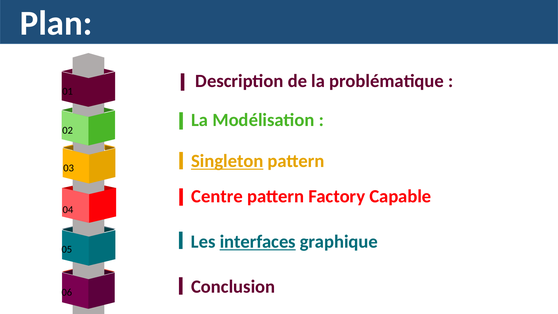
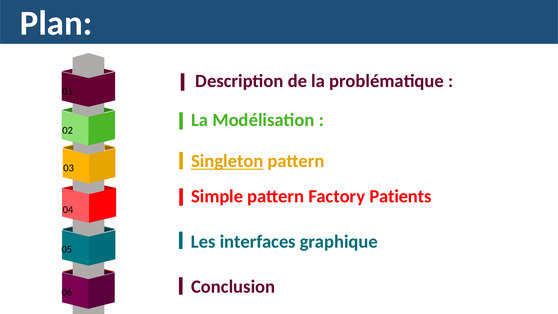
Centre: Centre -> Simple (217, 196)
Capable: Capable -> Patients (400, 196)
interfaces underline: present -> none (258, 242)
